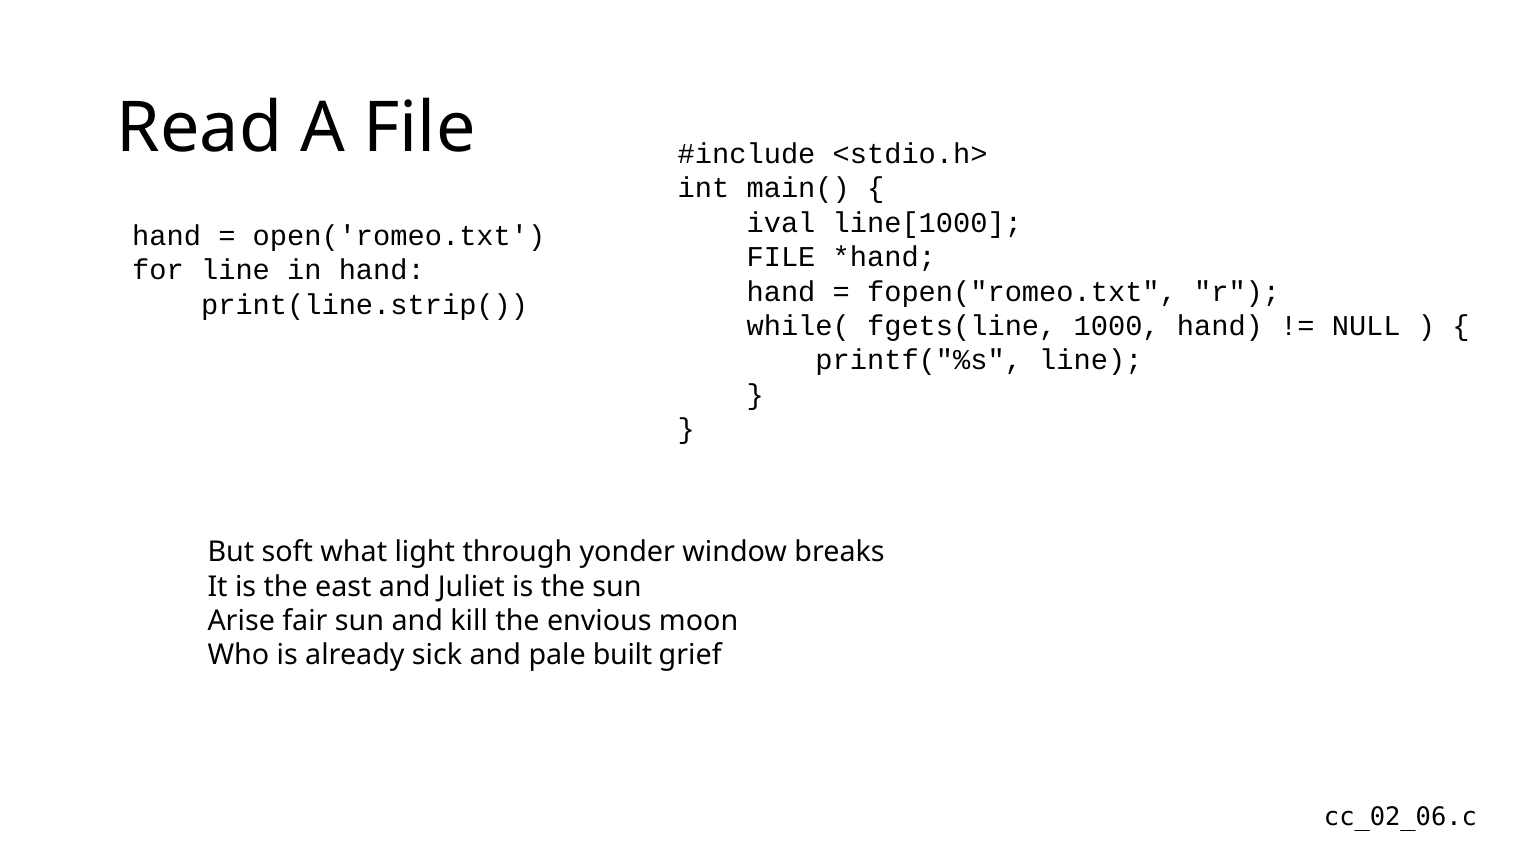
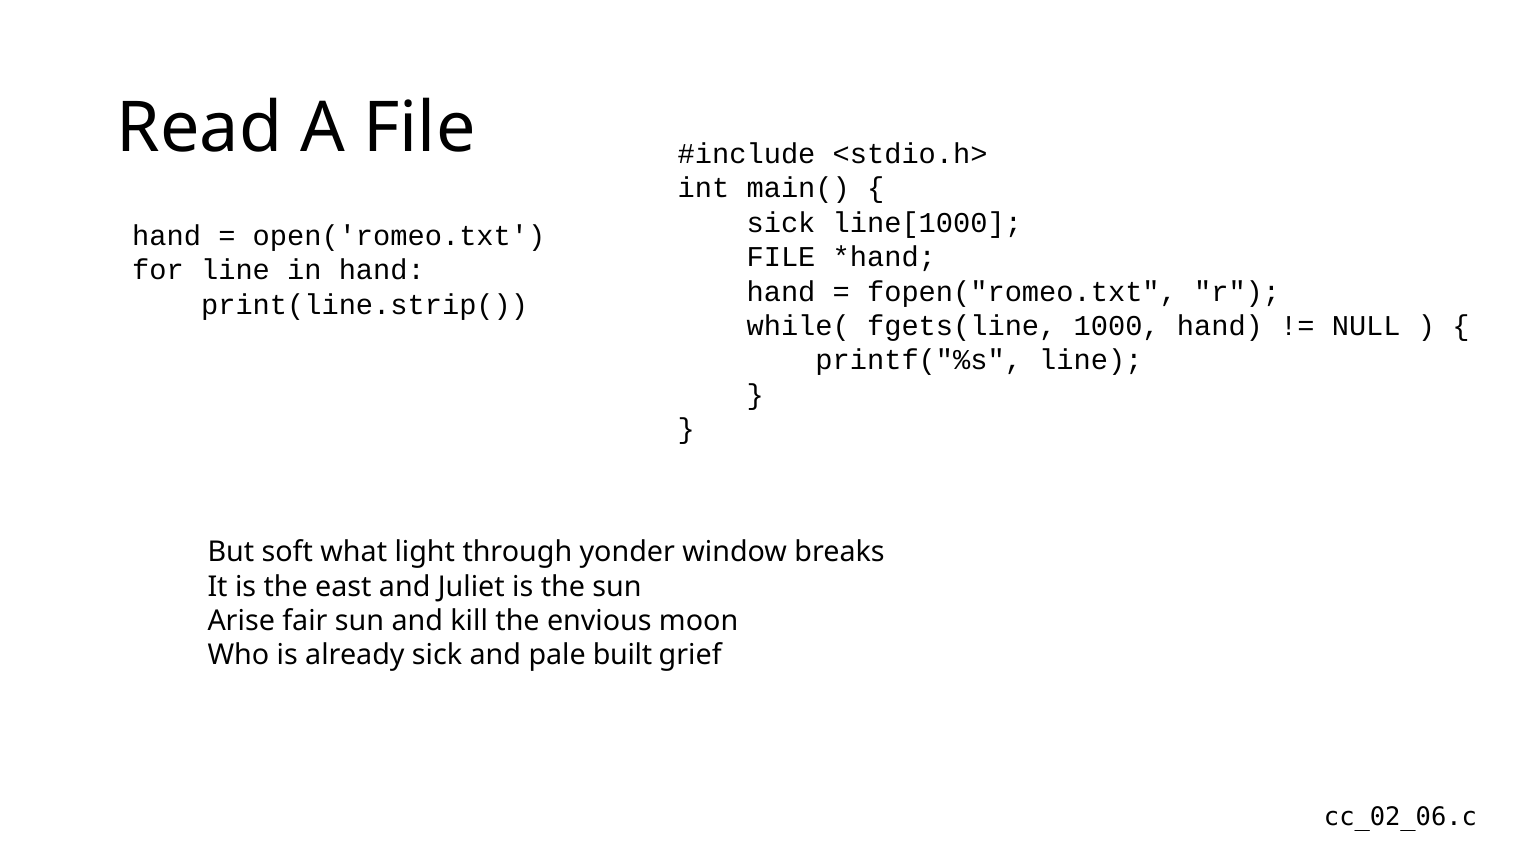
ival: ival -> sick (781, 223)
